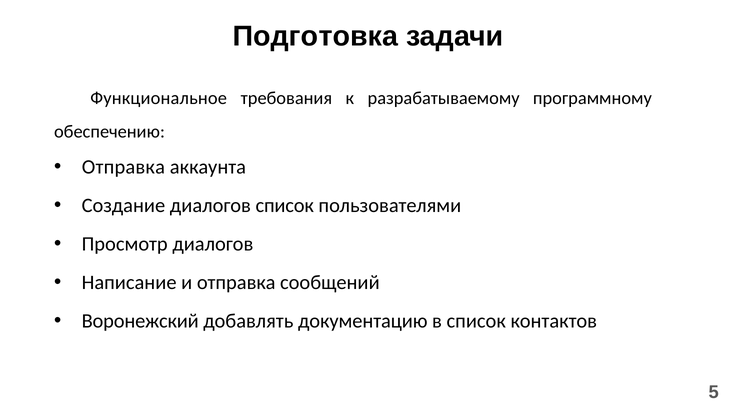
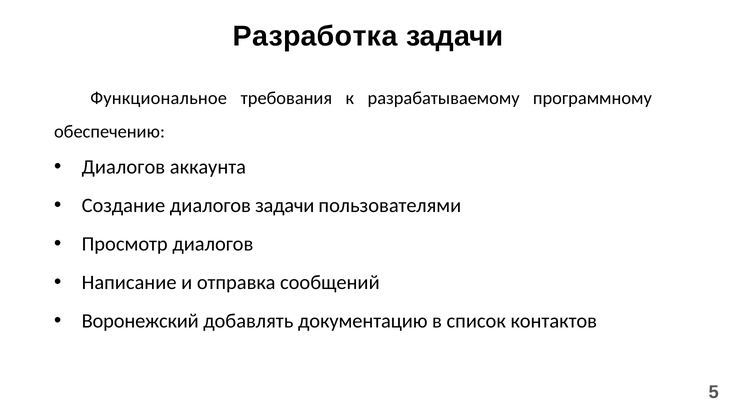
Подготовка: Подготовка -> Разработка (315, 36)
Отправка: Отправка -> Диалогов (123, 167)
диалогов список: список -> задачи (285, 206)
